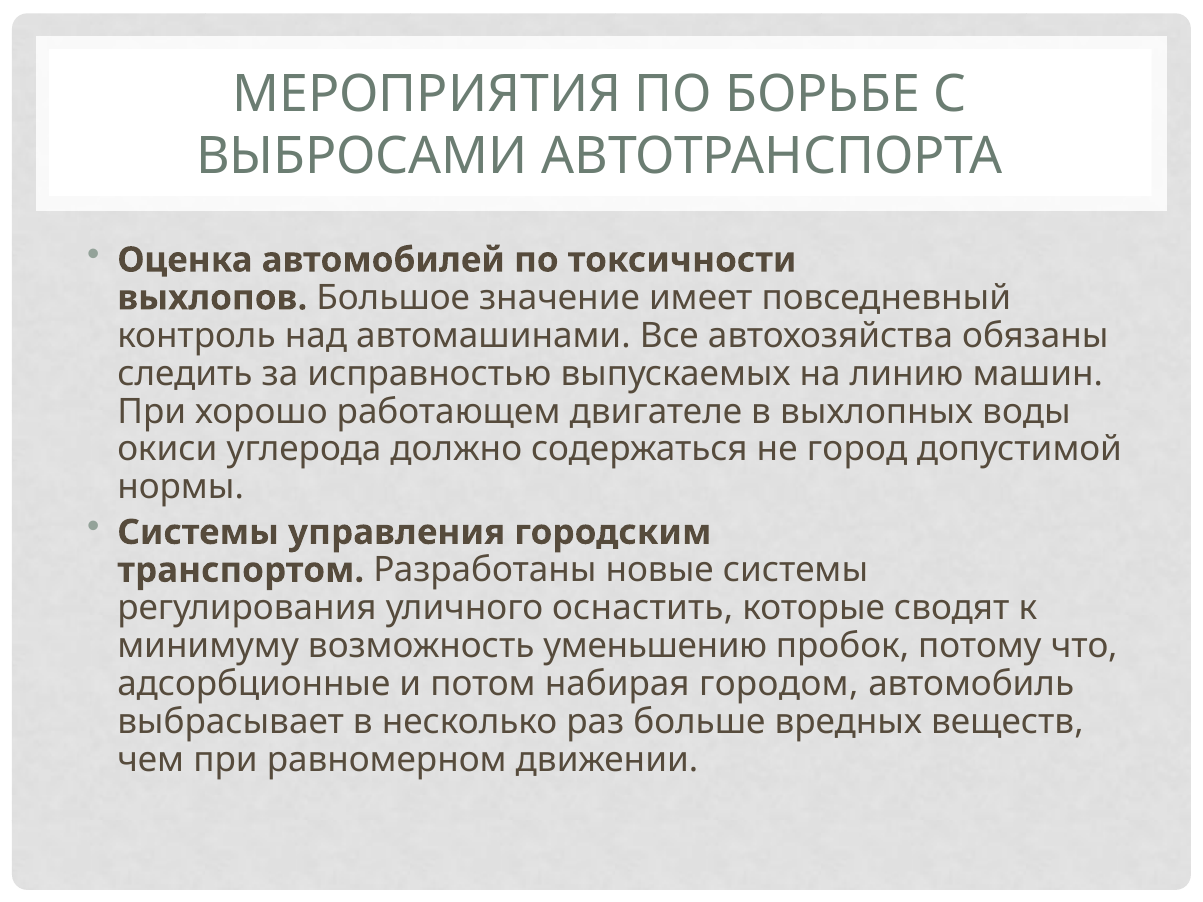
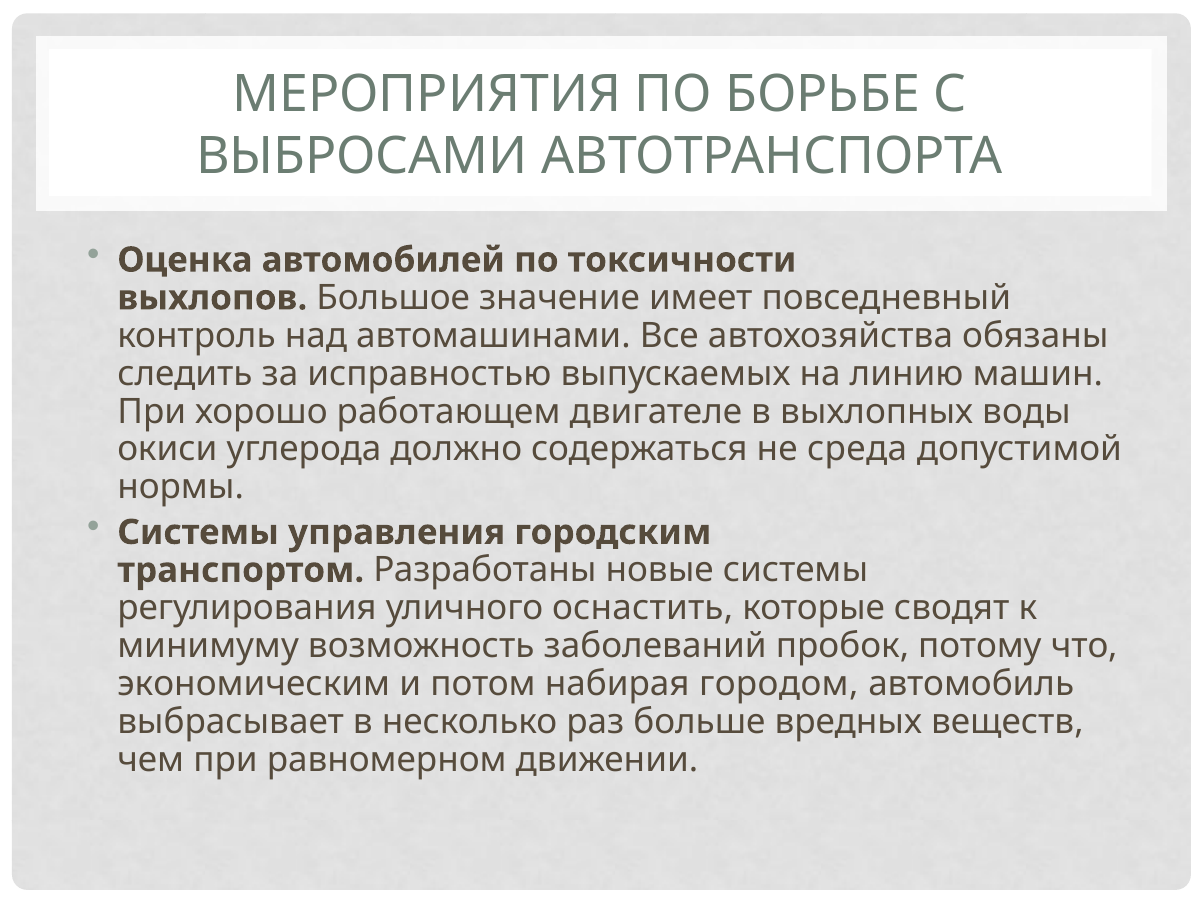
город: город -> среда (857, 450)
уменьшению: уменьшению -> заболеваний (655, 646)
адсорбционные: адсорбционные -> экономическим (254, 684)
